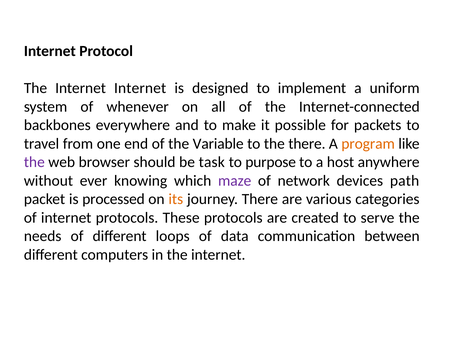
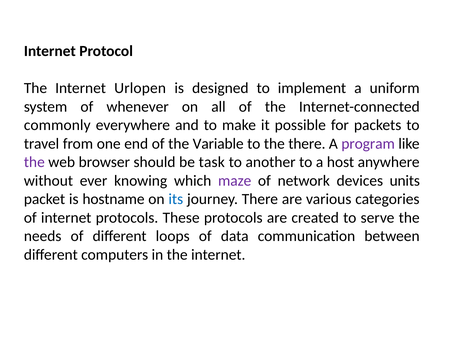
Internet Internet: Internet -> Urlopen (140, 88)
backbones: backbones -> commonly (57, 125)
program colour: orange -> purple (368, 144)
purpose: purpose -> another (271, 162)
path: path -> units (405, 181)
processed: processed -> hostname (113, 199)
its colour: orange -> blue (176, 199)
